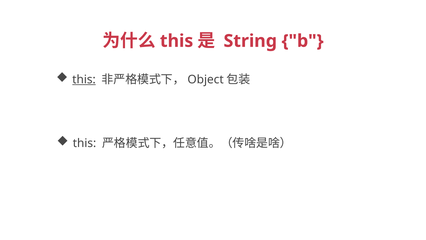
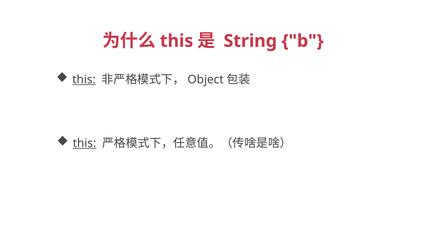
this underline: none -> present (84, 143)
